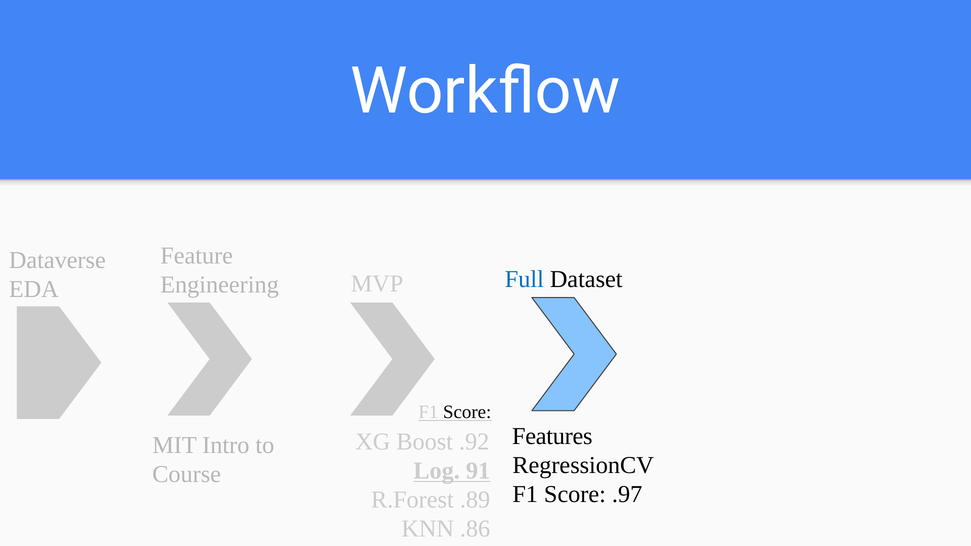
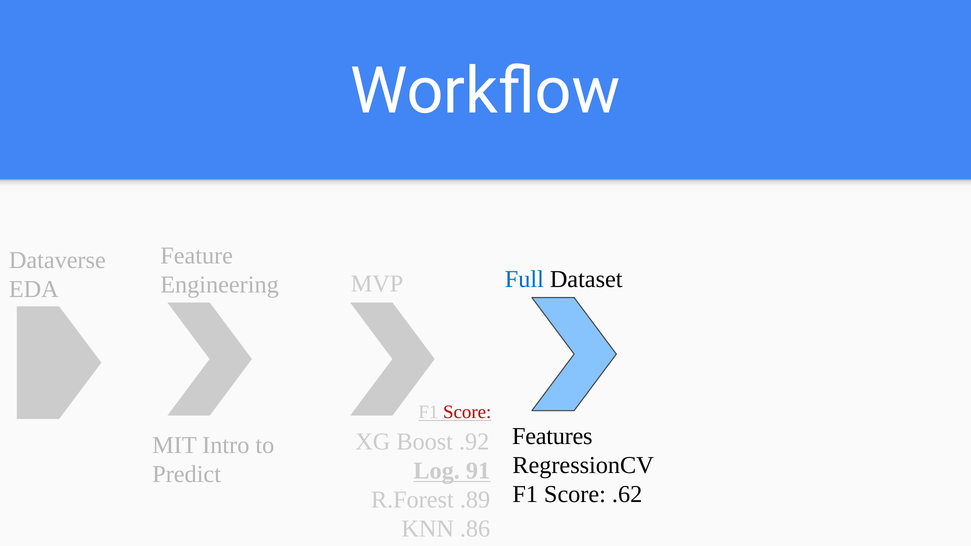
Score colour: black -> red (467, 412)
Course: Course -> Predict (187, 474)
.97: .97 -> .62 (627, 495)
